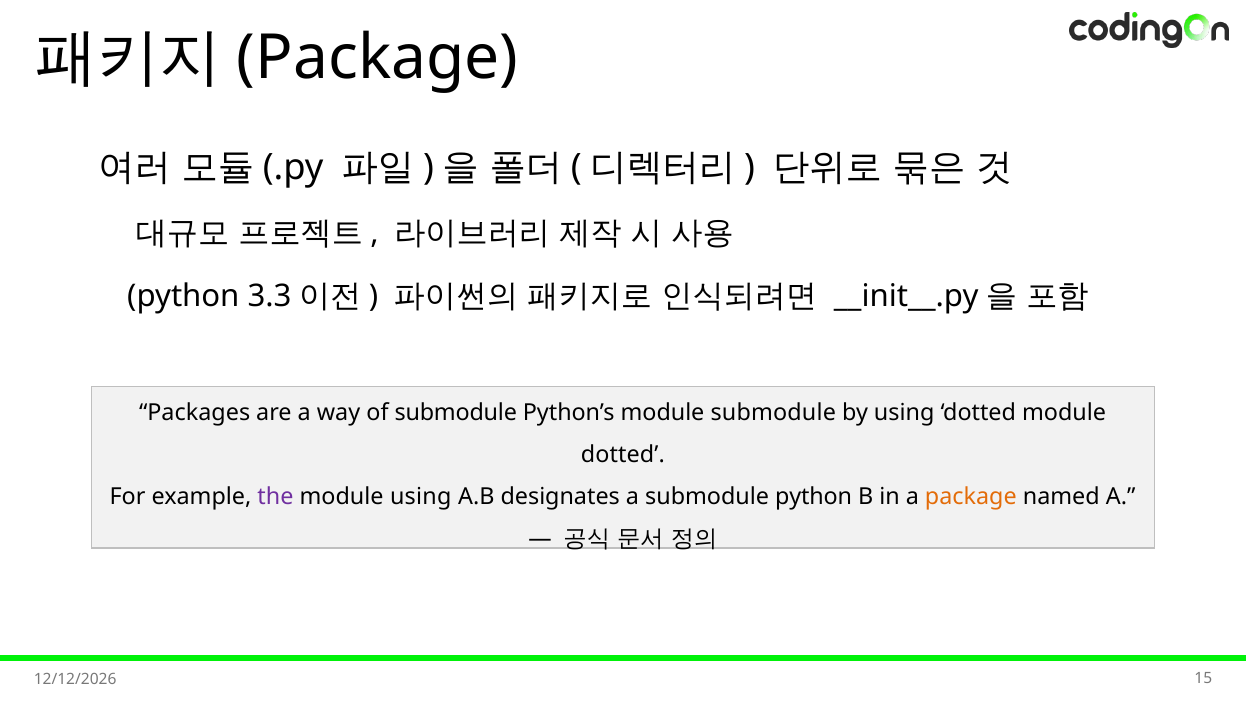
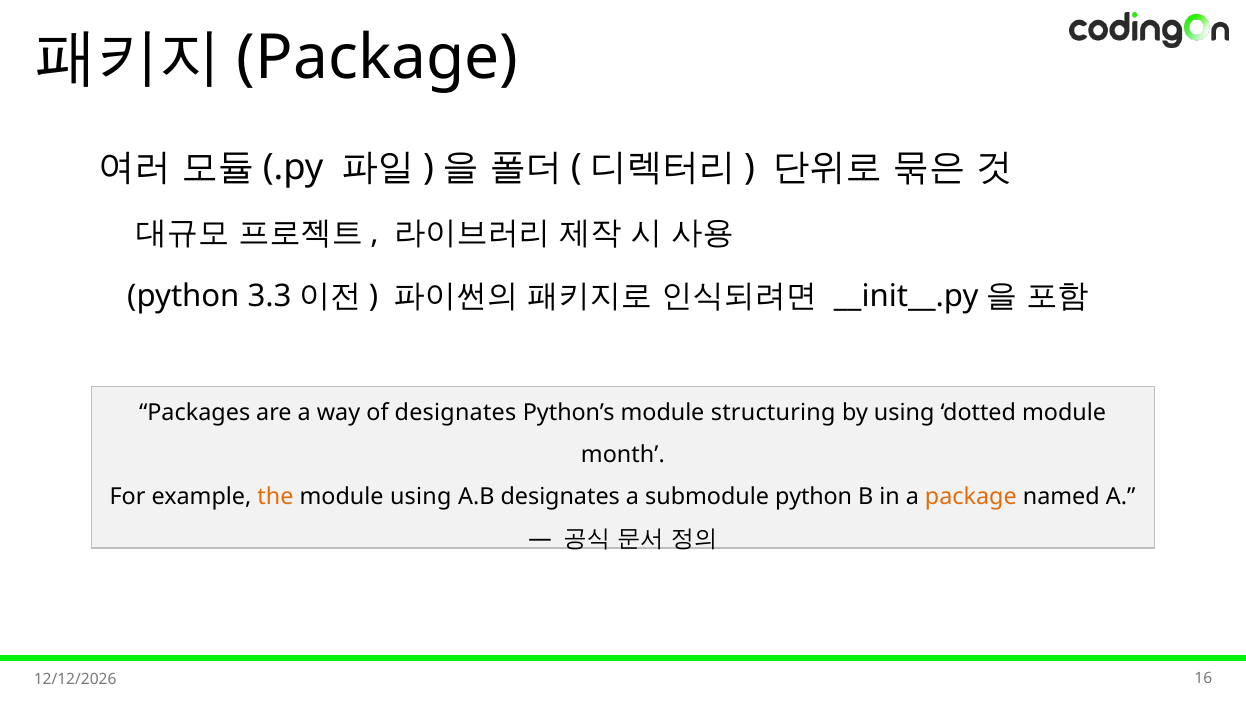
of submodule: submodule -> designates (456, 413)
module submodule: submodule -> structuring (773, 413)
dotted: dotted -> month (623, 455)
the colour: purple -> orange (275, 497)
15: 15 -> 16 (1203, 679)
